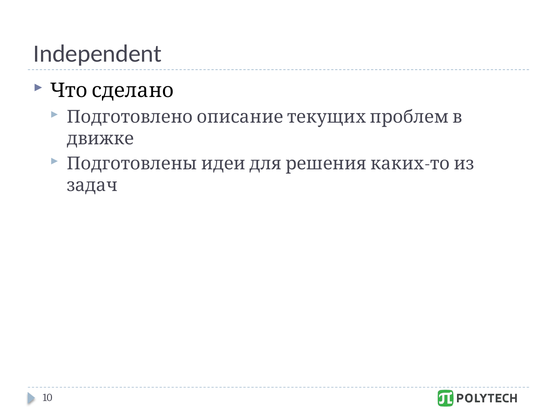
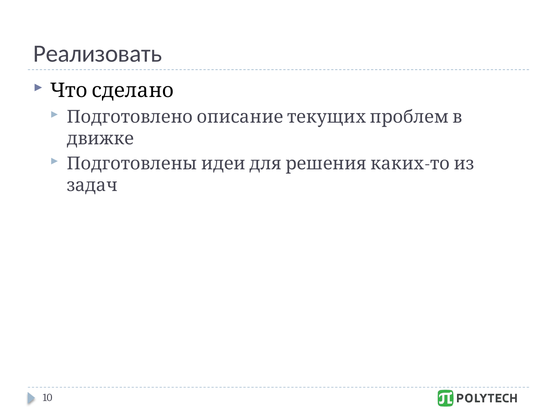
Independent: Independent -> Реализовать (98, 54)
